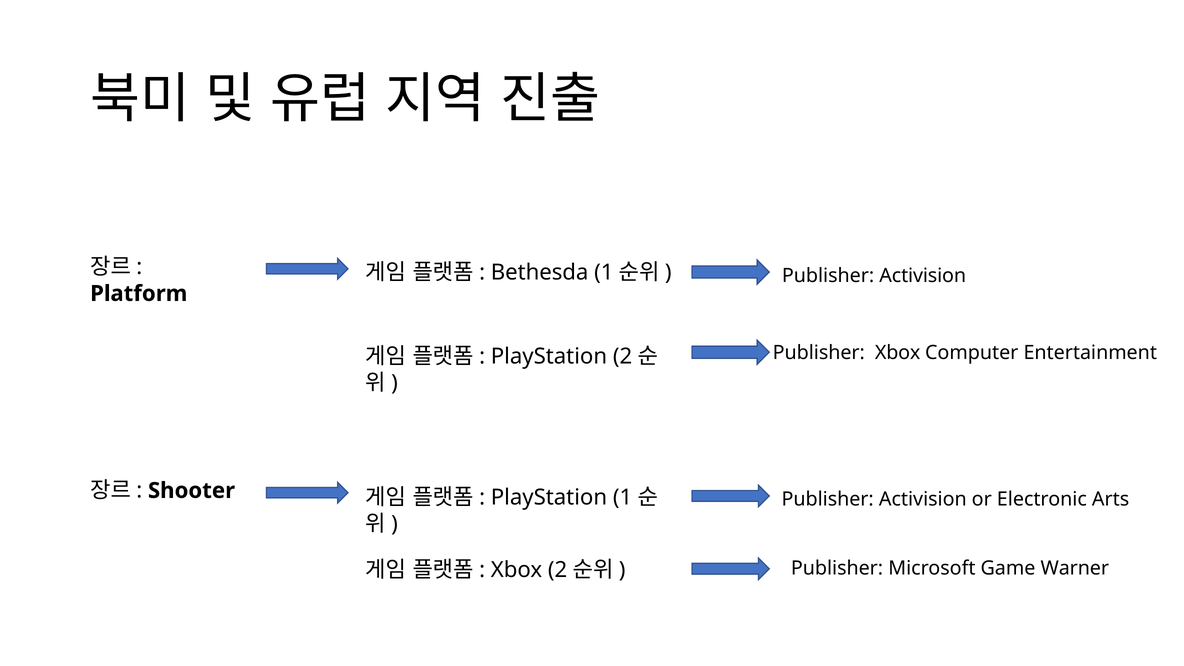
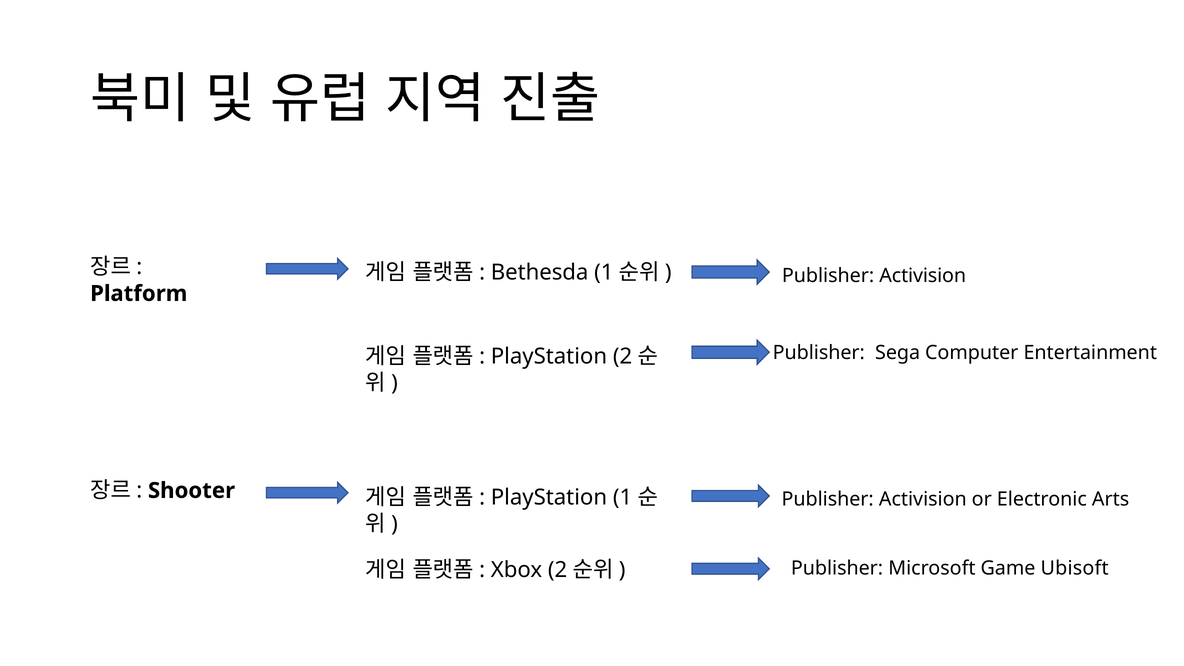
Publisher Xbox: Xbox -> Sega (898, 353)
Warner: Warner -> Ubisoft (1075, 568)
